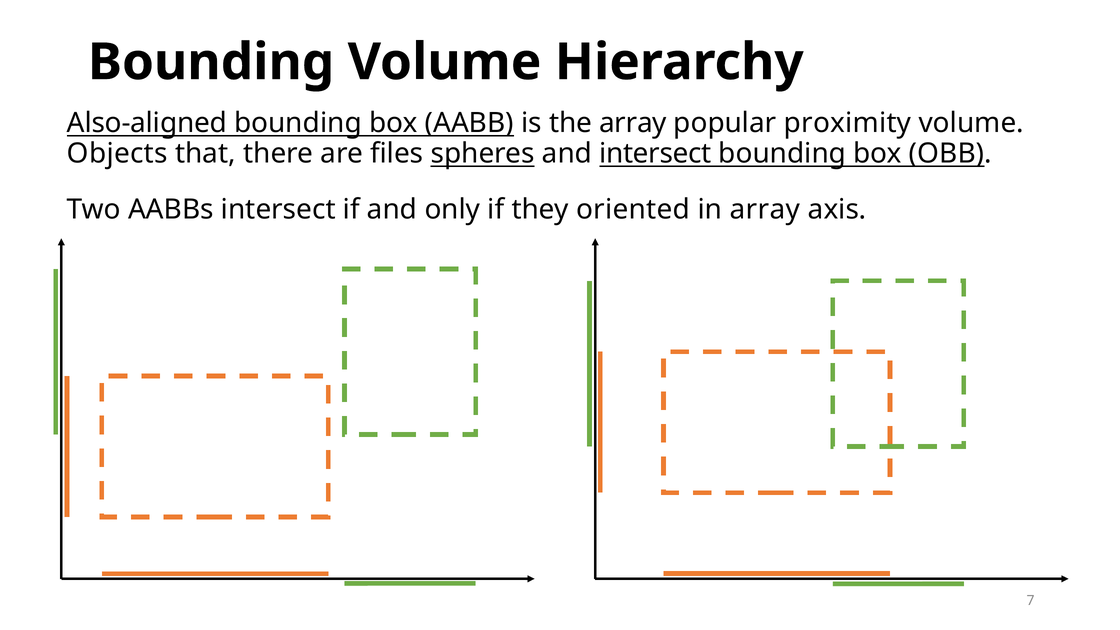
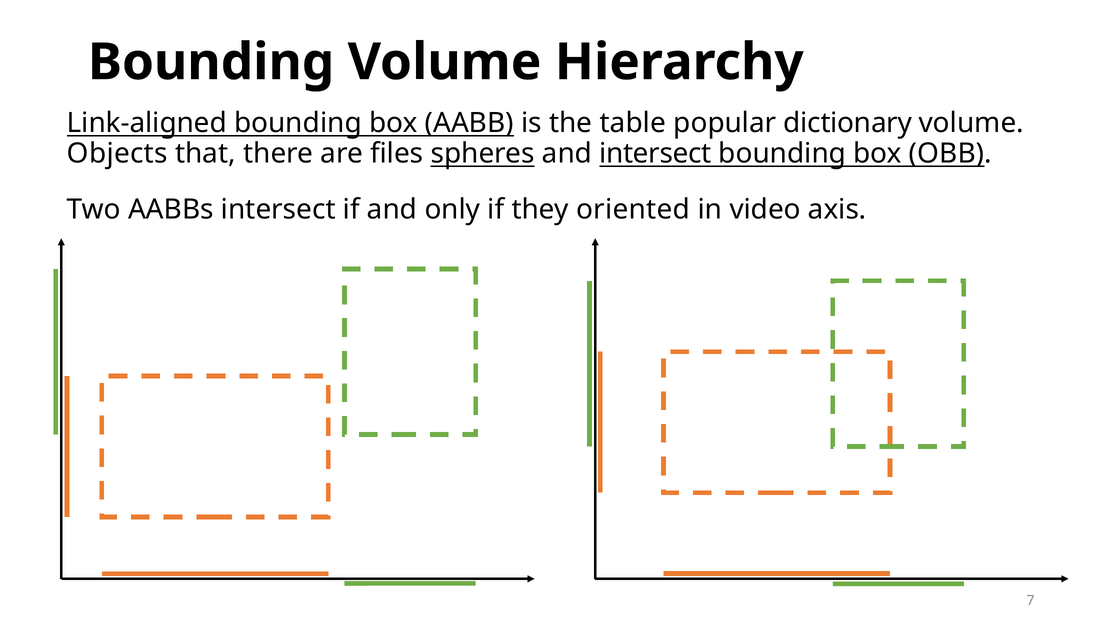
Also-aligned: Also-aligned -> Link-aligned (147, 123)
the array: array -> table (633, 123)
proximity: proximity -> dictionary (848, 123)
in array: array -> video (765, 209)
